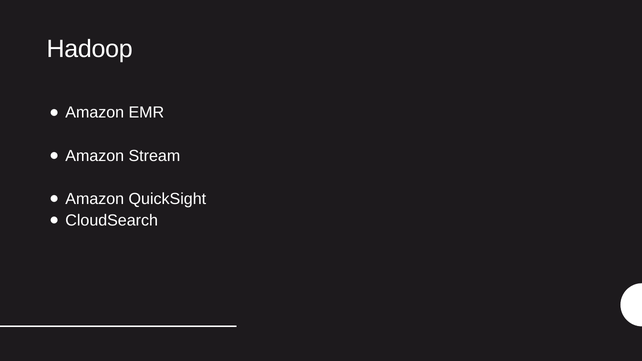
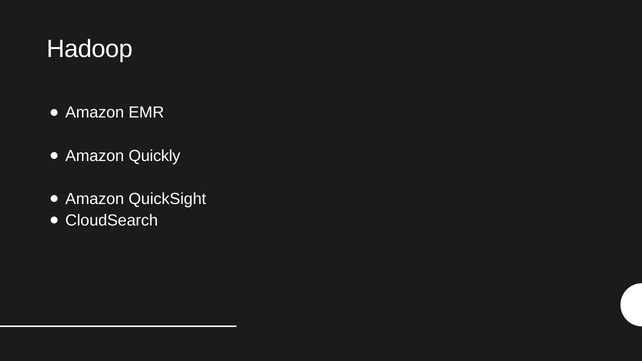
Stream: Stream -> Quickly (154, 156)
